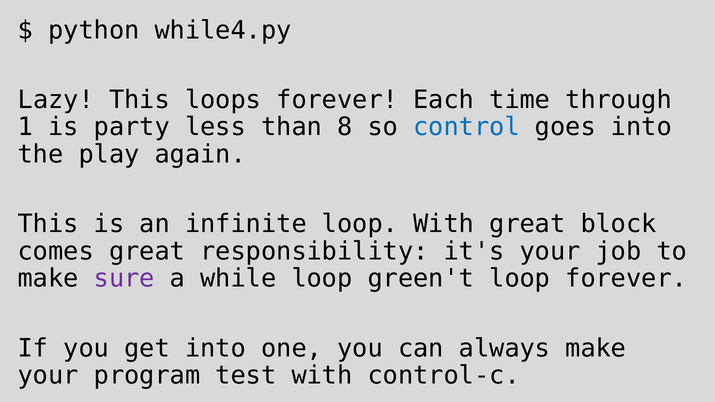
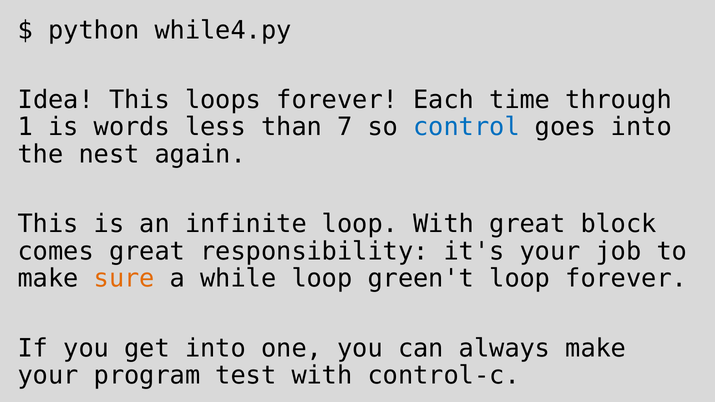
Lazy: Lazy -> Idea (56, 100)
party: party -> words (132, 127)
8: 8 -> 7 (345, 127)
play: play -> nest (109, 154)
sure colour: purple -> orange (124, 279)
